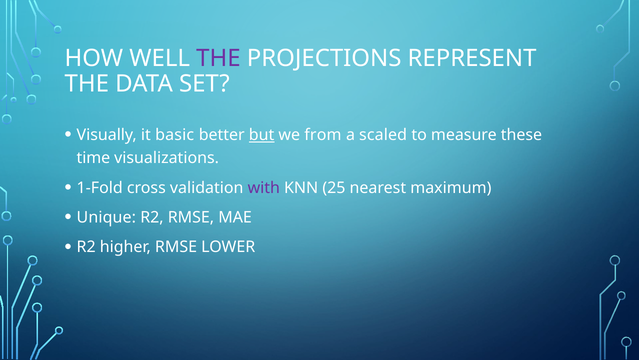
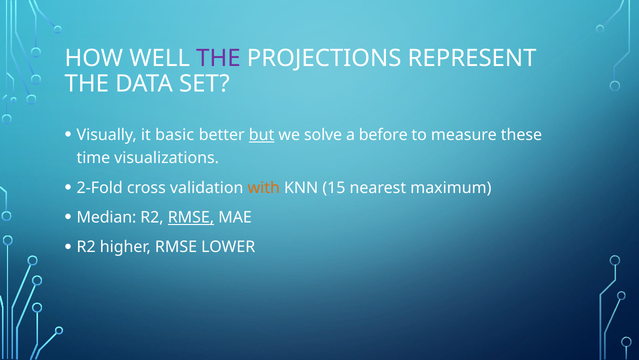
from: from -> solve (323, 135)
scaled: scaled -> before (383, 135)
1-Fold: 1-Fold -> 2-Fold (100, 188)
with colour: purple -> orange (264, 188)
25: 25 -> 15 (334, 188)
Unique: Unique -> Median (106, 217)
RMSE underline: none -> present (191, 217)
